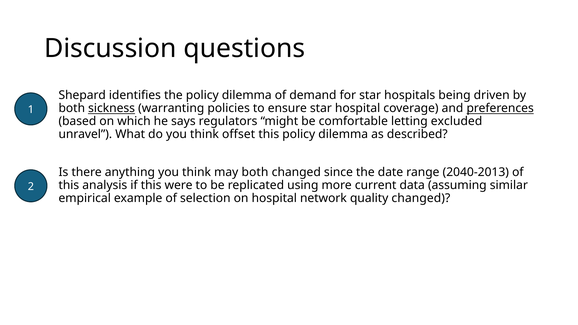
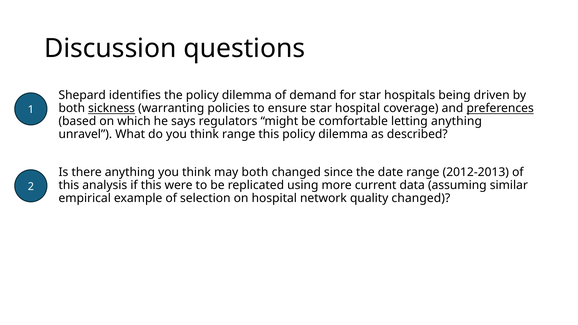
letting excluded: excluded -> anything (456, 121)
think offset: offset -> range (239, 134)
2040-2013: 2040-2013 -> 2012-2013 (476, 172)
